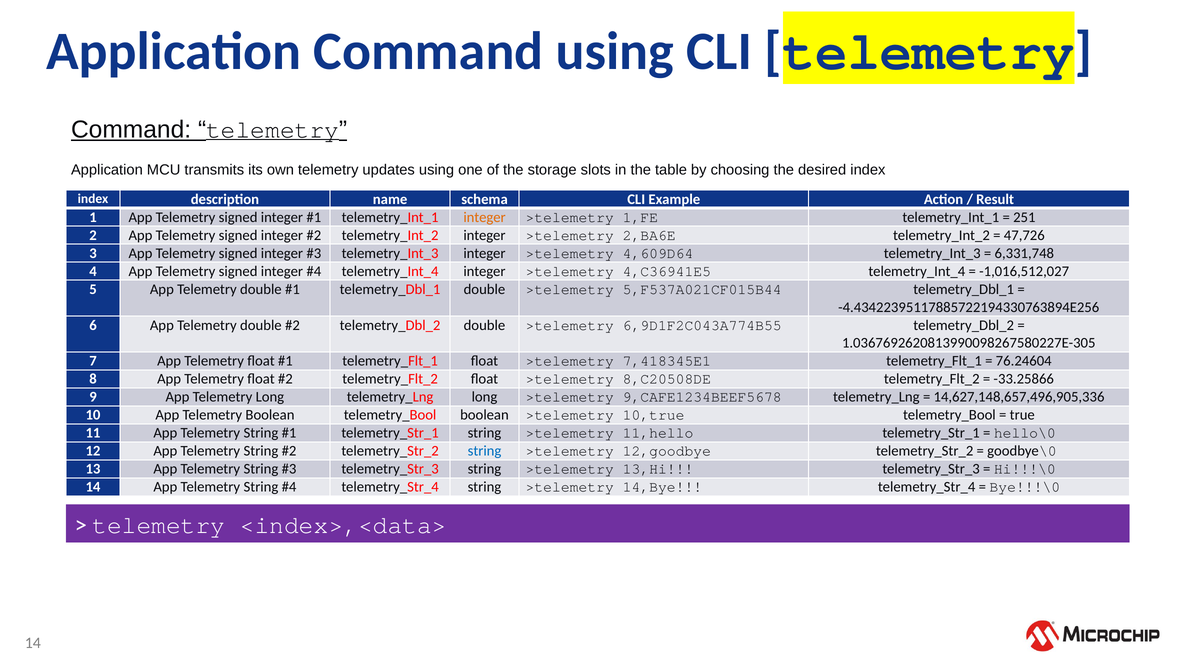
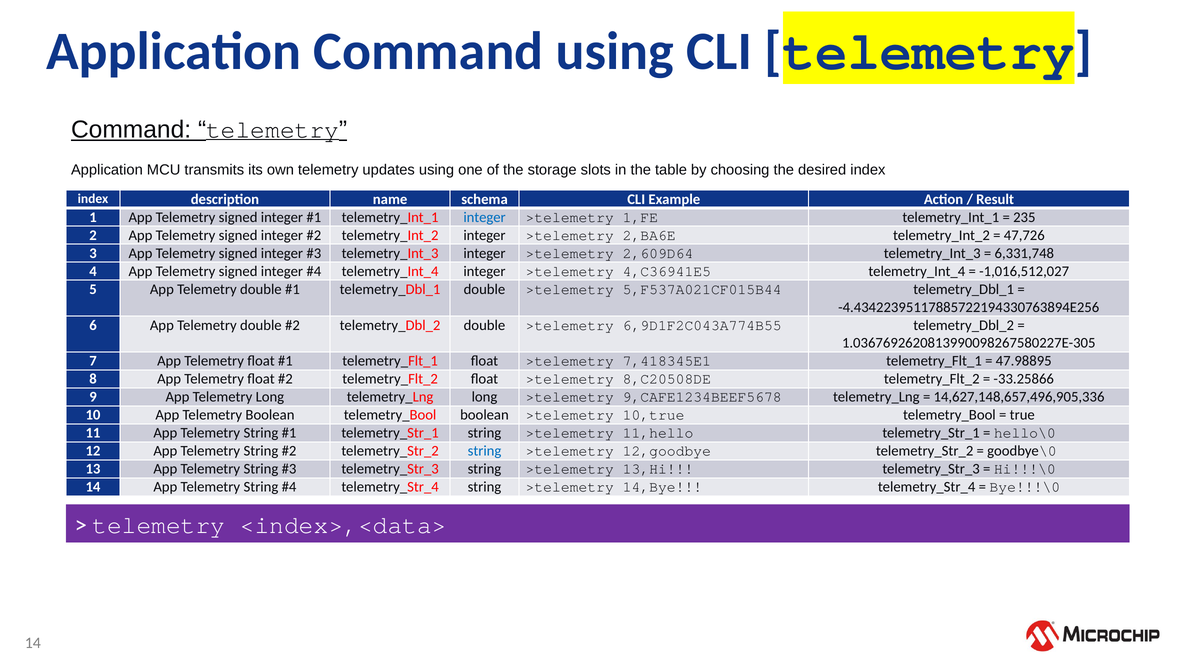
integer colour: orange -> blue (485, 217)
251: 251 -> 235 (1024, 217)
4,609D64: 4,609D64 -> 2,609D64 (658, 253)
76.24604: 76.24604 -> 47.98895 (1024, 361)
